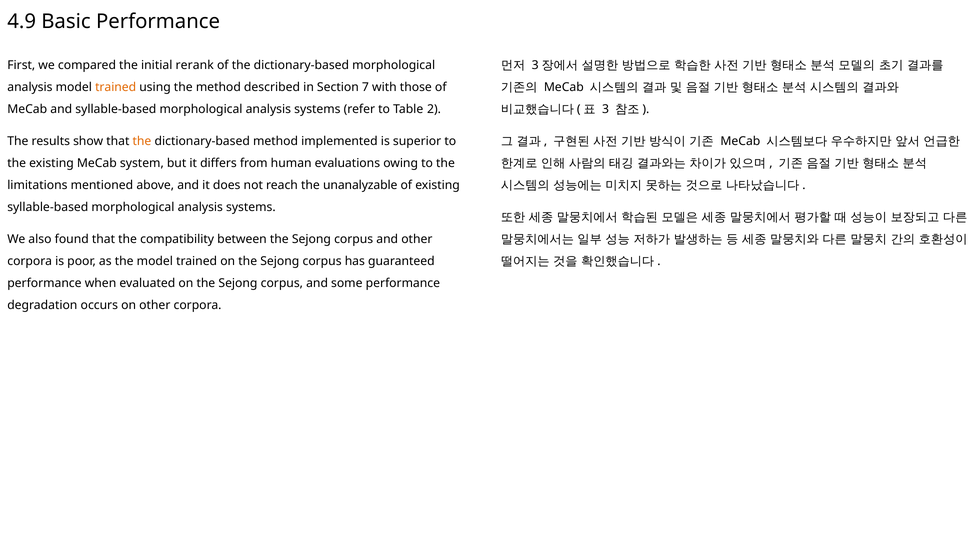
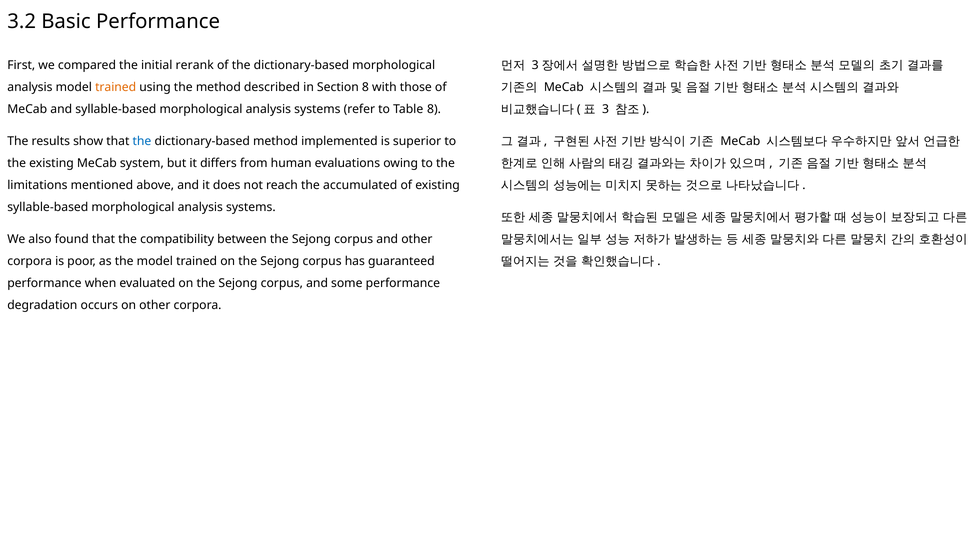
4.9: 4.9 -> 3.2 (22, 21)
Section 7: 7 -> 8 (365, 87)
Table 2: 2 -> 8 (434, 109)
the colour: orange -> blue (142, 141)
unanalyzable: unanalyzable -> accumulated (360, 185)
